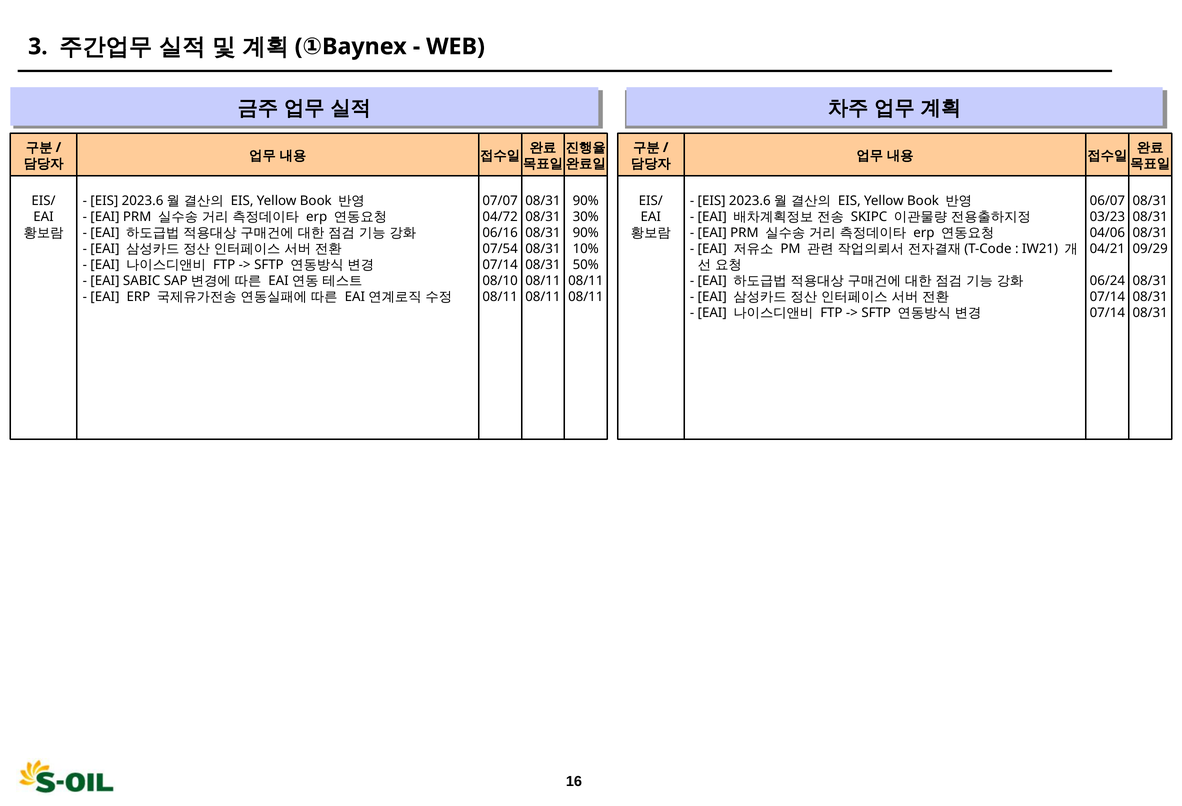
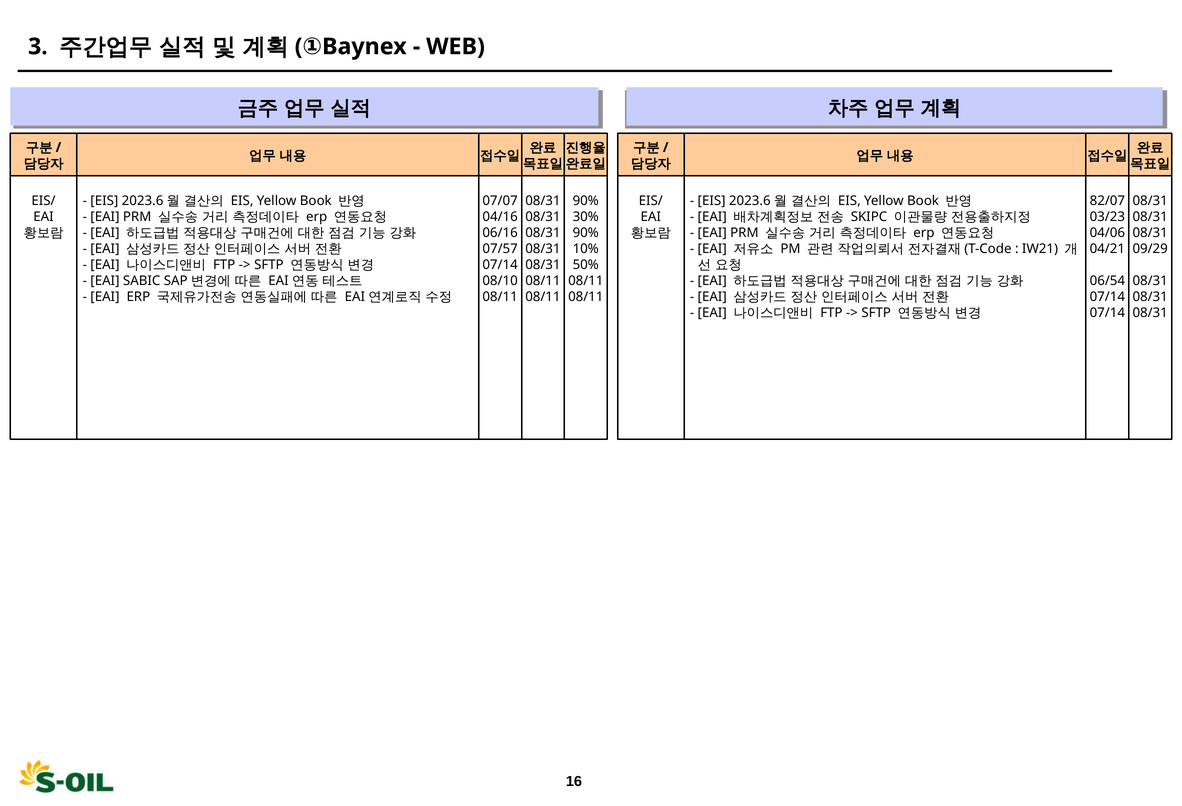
06/07: 06/07 -> 82/07 (1107, 201)
04/72: 04/72 -> 04/16 (500, 217)
07/54: 07/54 -> 07/57 (500, 249)
06/24: 06/24 -> 06/54 (1107, 281)
